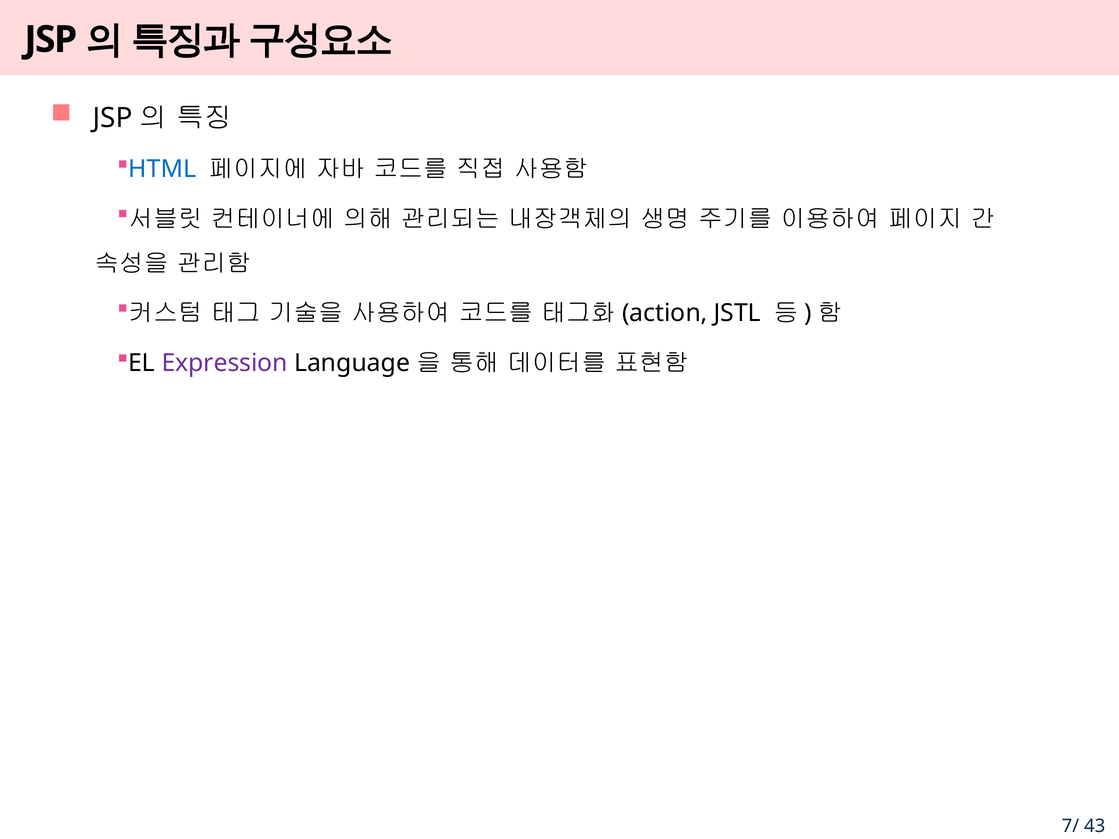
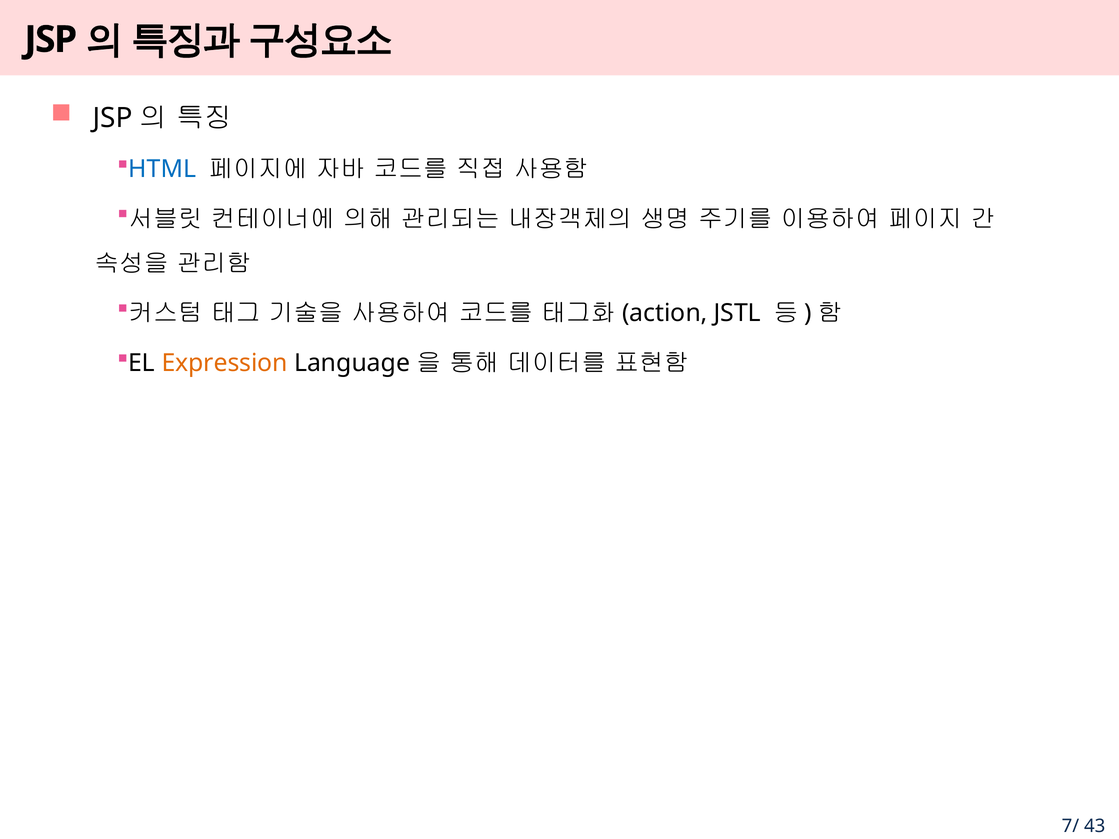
Expression colour: purple -> orange (225, 363)
